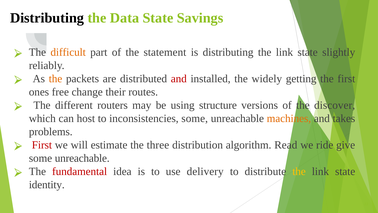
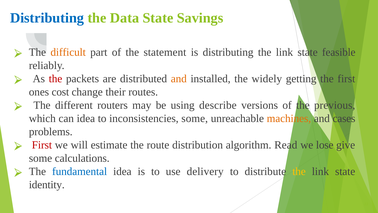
Distributing colour: black -> blue (47, 18)
slightly: slightly -> feasible (339, 52)
the colour: orange -> red (55, 79)
and colour: red -> orange (179, 79)
free: free -> cost (60, 92)
structure: structure -> describe (218, 105)
discover: discover -> previous (335, 105)
can host: host -> idea (86, 118)
takes: takes -> cases (344, 118)
three: three -> route (158, 145)
ride: ride -> lose (325, 145)
unreachable: unreachable -> calculations (82, 158)
fundamental colour: red -> blue (80, 171)
